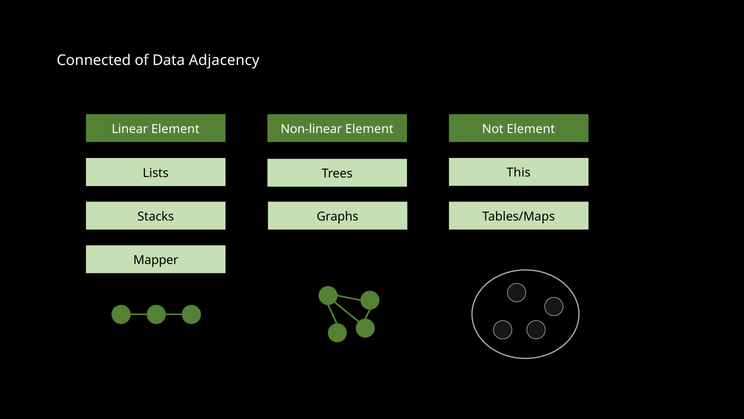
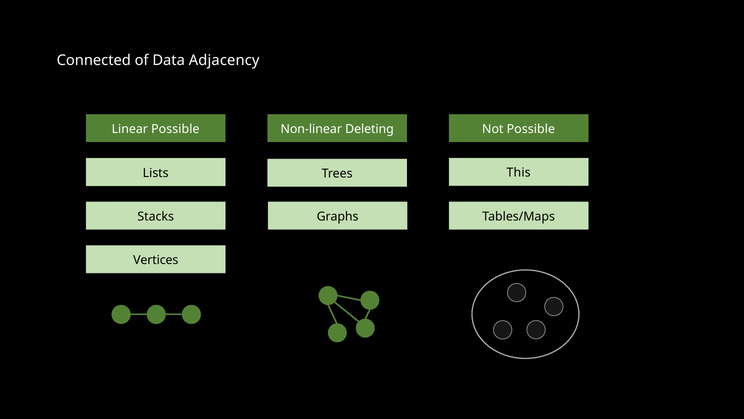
Linear Element: Element -> Possible (175, 129)
Non-linear Element: Element -> Deleting (369, 129)
Not Element: Element -> Possible (531, 129)
Mapper: Mapper -> Vertices (156, 260)
